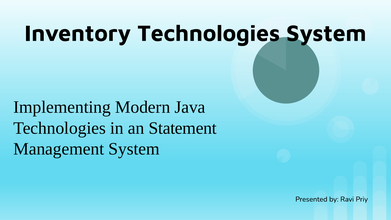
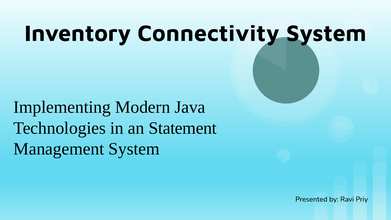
Inventory Technologies: Technologies -> Connectivity (209, 33)
